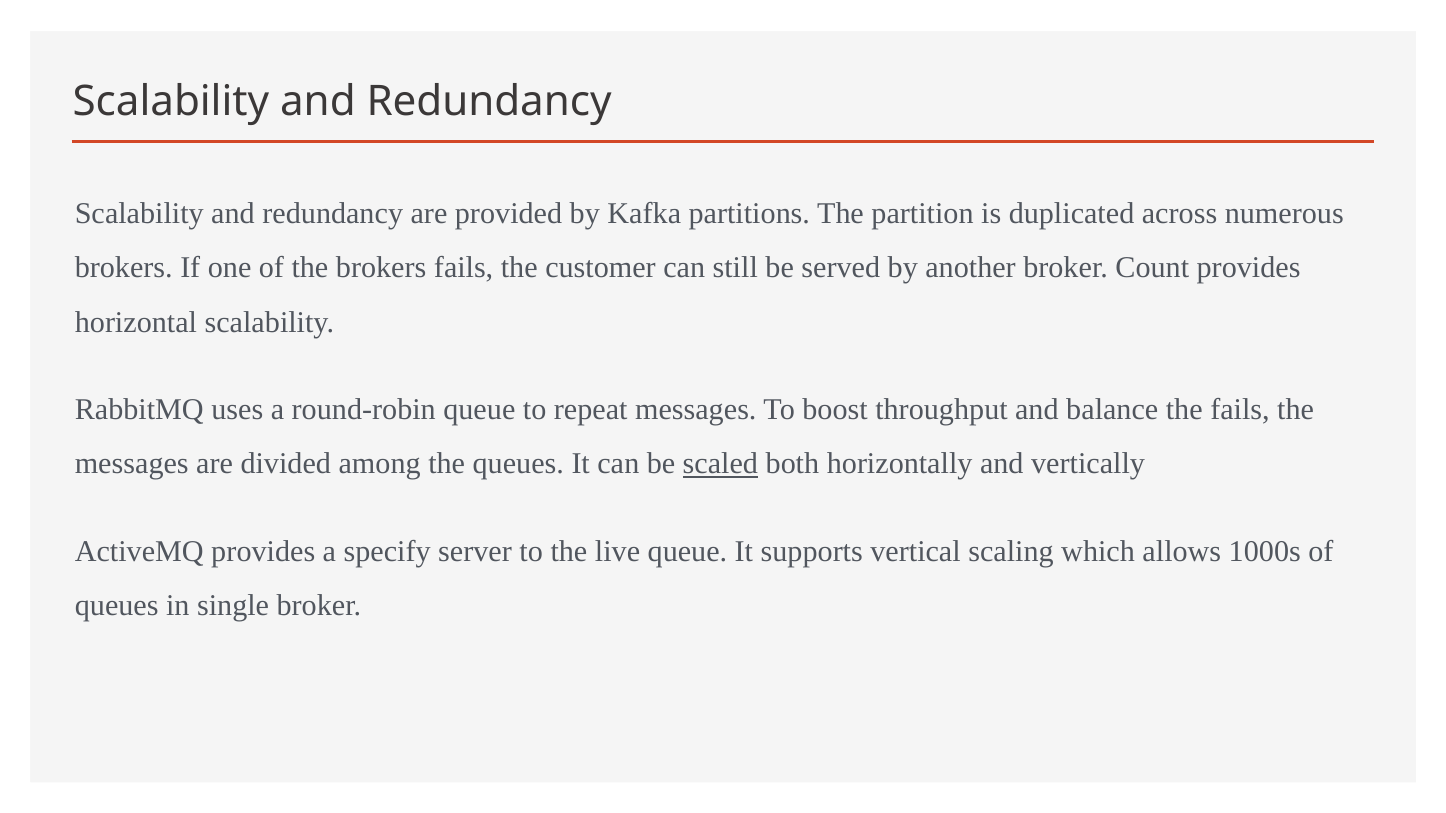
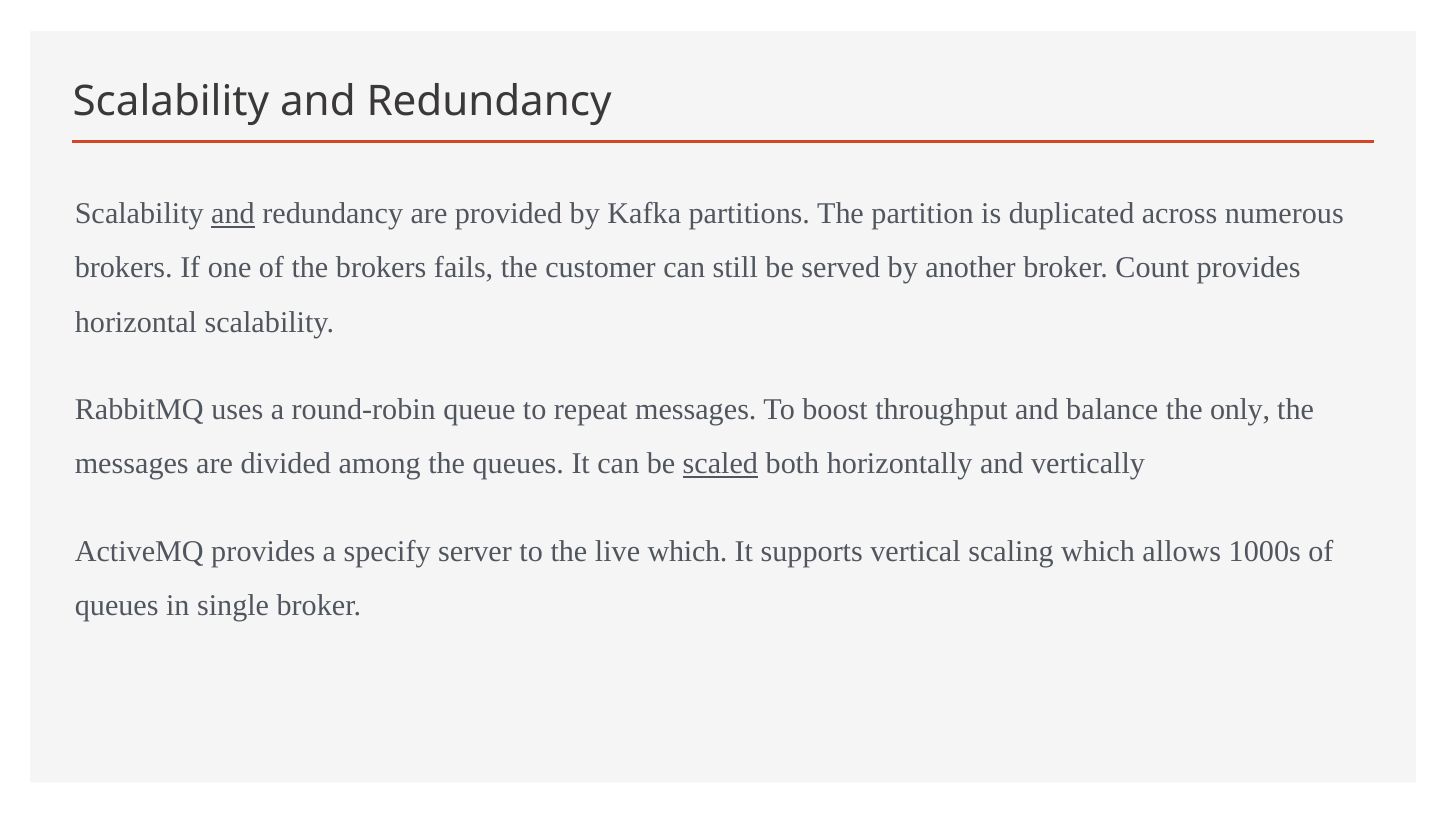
and underline: none -> present (233, 214)
the fails: fails -> only (1240, 410)
live queue: queue -> which (688, 551)
